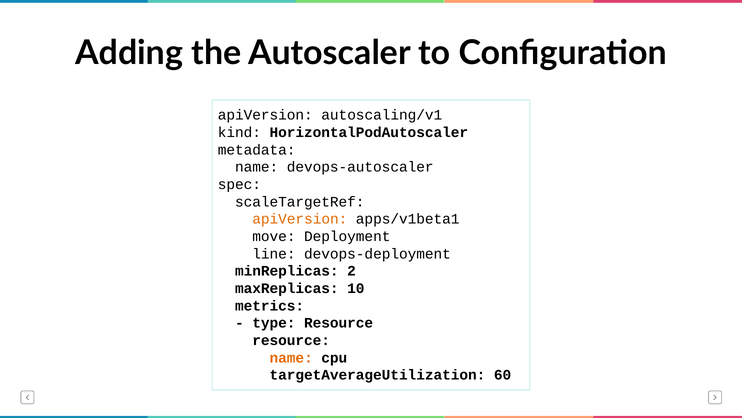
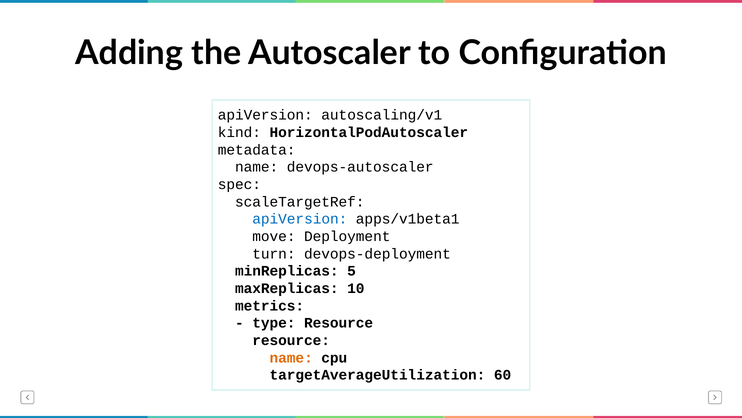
apiVersion colour: orange -> blue (300, 219)
line: line -> turn (274, 253)
2: 2 -> 5 (352, 271)
